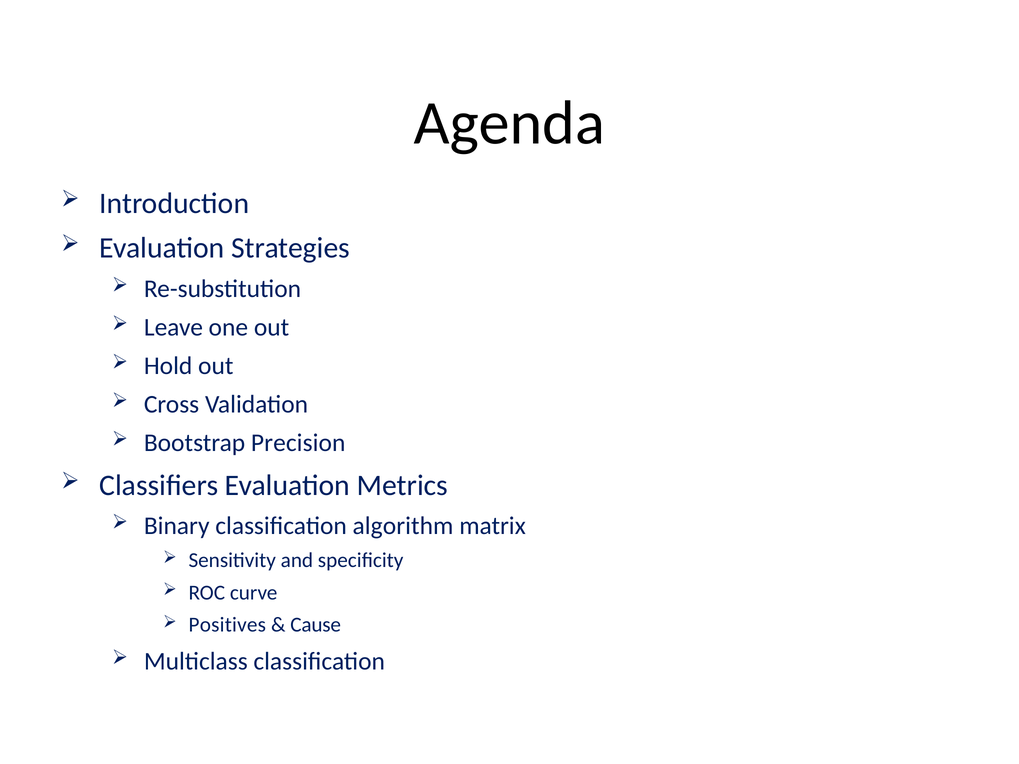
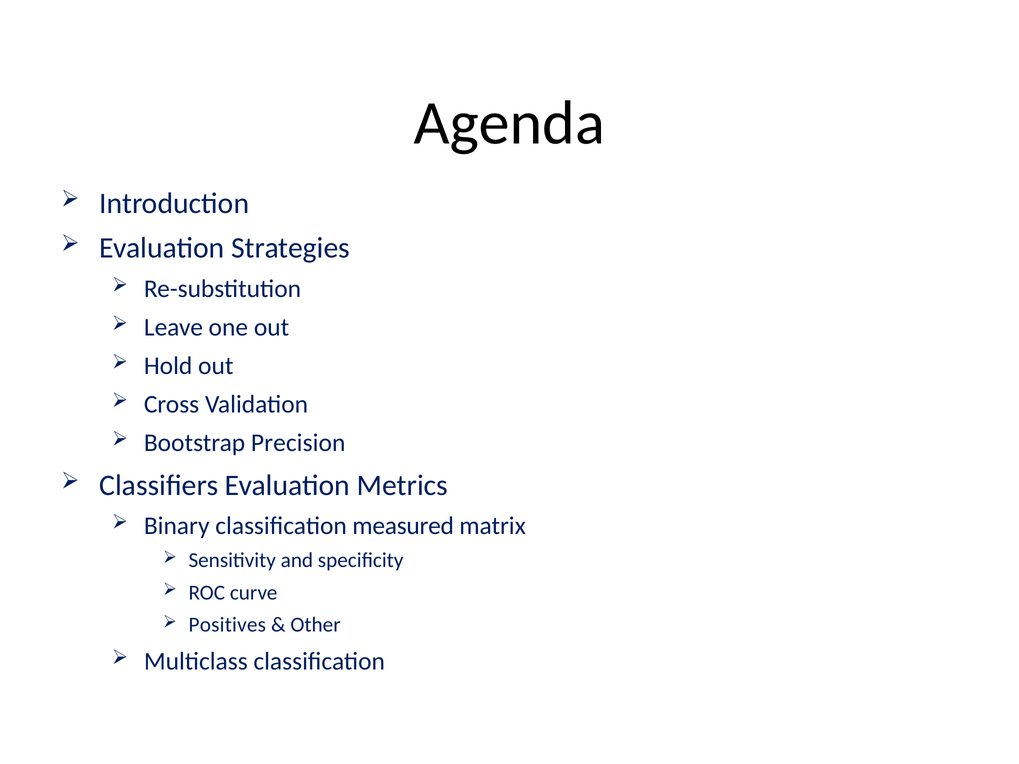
algorithm: algorithm -> measured (403, 526)
Cause: Cause -> Other (316, 625)
